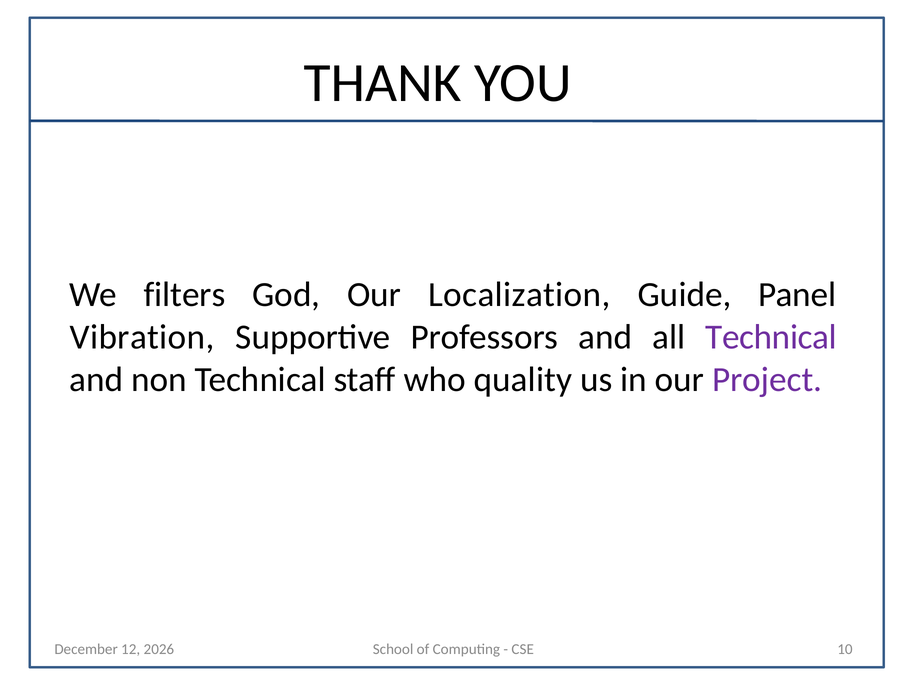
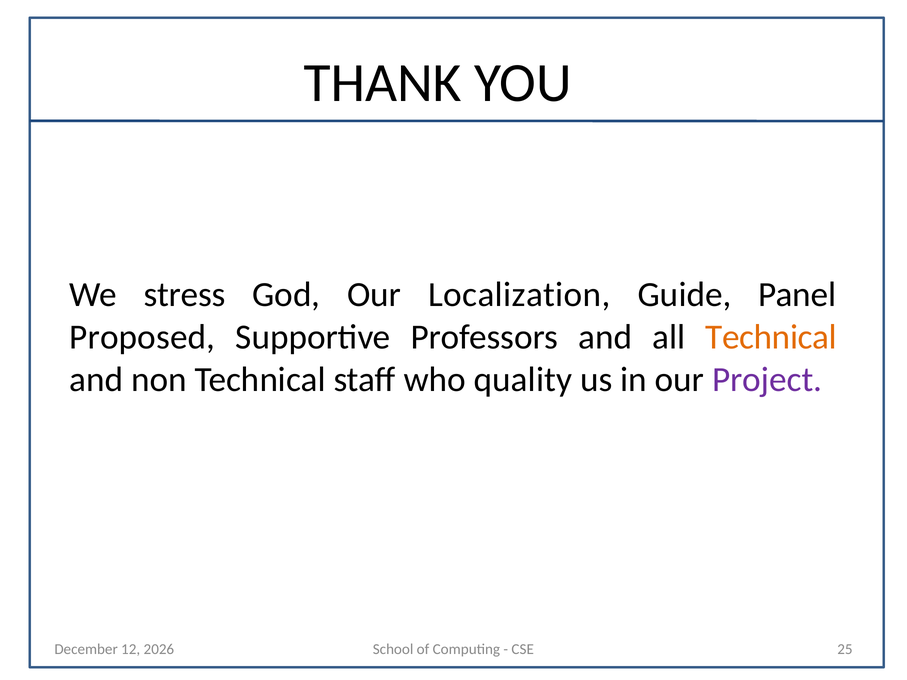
filters: filters -> stress (185, 295)
Vibration: Vibration -> Proposed (142, 337)
Technical colour: purple -> orange (771, 337)
10: 10 -> 25 (845, 649)
